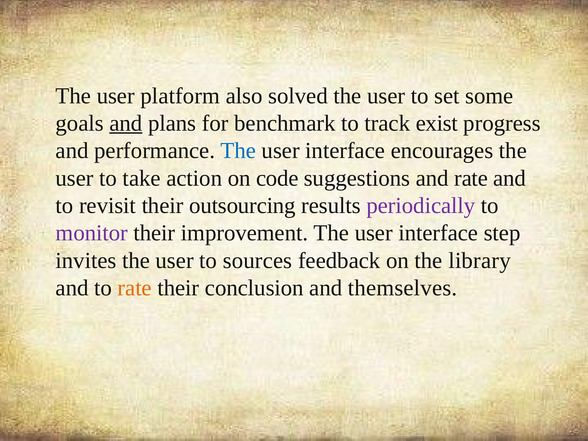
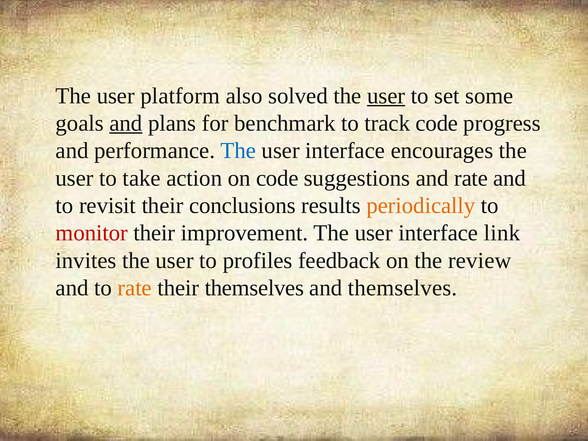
user underline: none -> present (386, 96)
track exist: exist -> code (437, 123)
outsourcing: outsourcing -> conclusions (242, 206)
periodically colour: purple -> orange (421, 206)
monitor colour: purple -> red (92, 233)
step: step -> link (502, 233)
sources: sources -> profiles (258, 261)
library: library -> review (480, 261)
their conclusion: conclusion -> themselves (254, 288)
